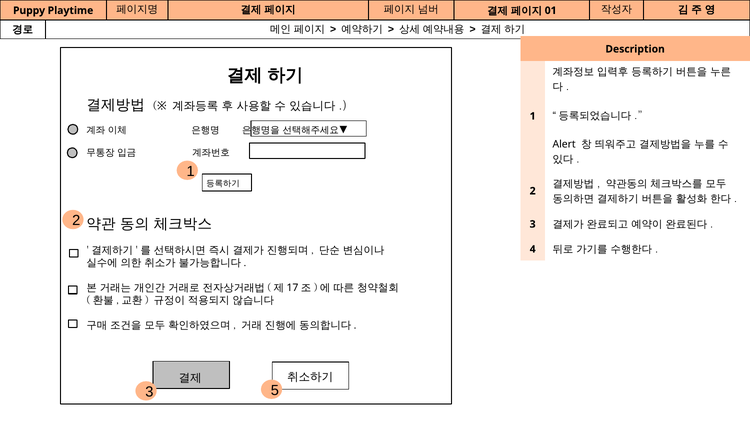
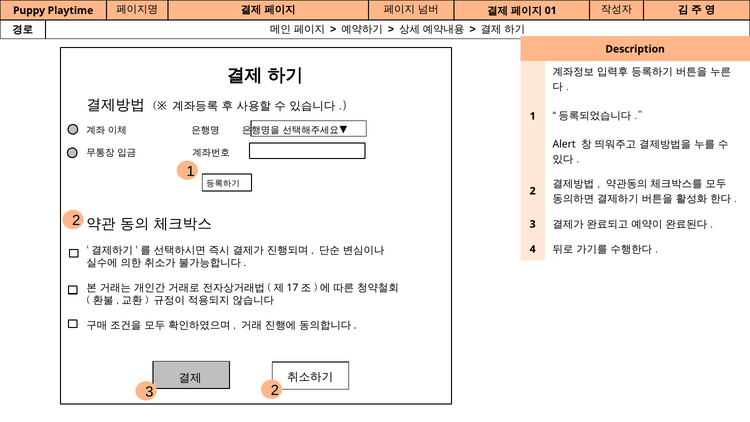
3 5: 5 -> 2 (275, 390)
